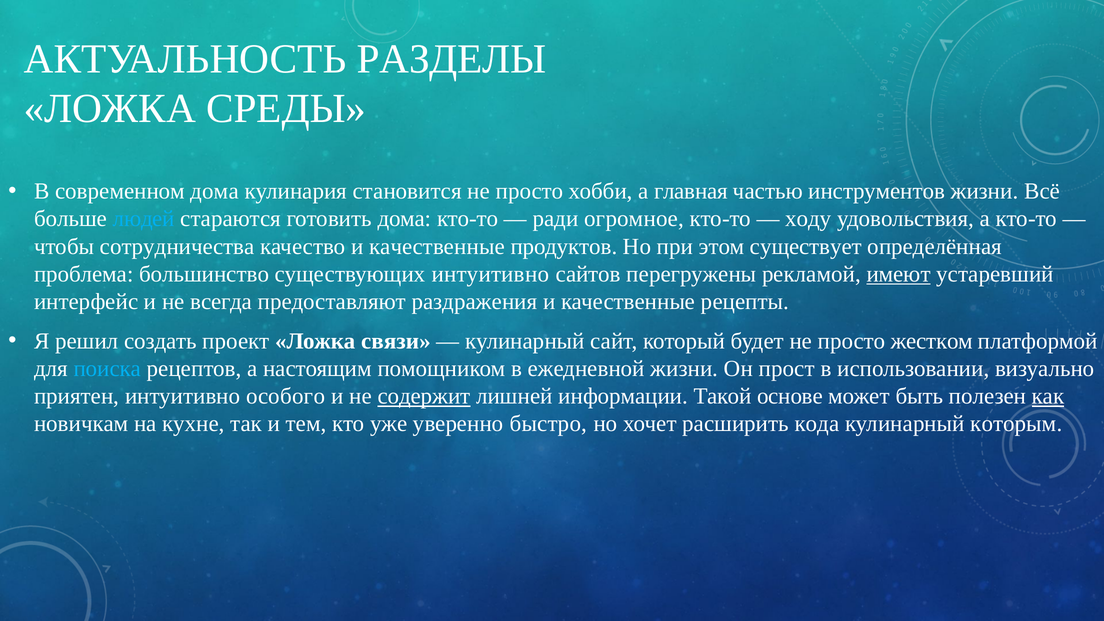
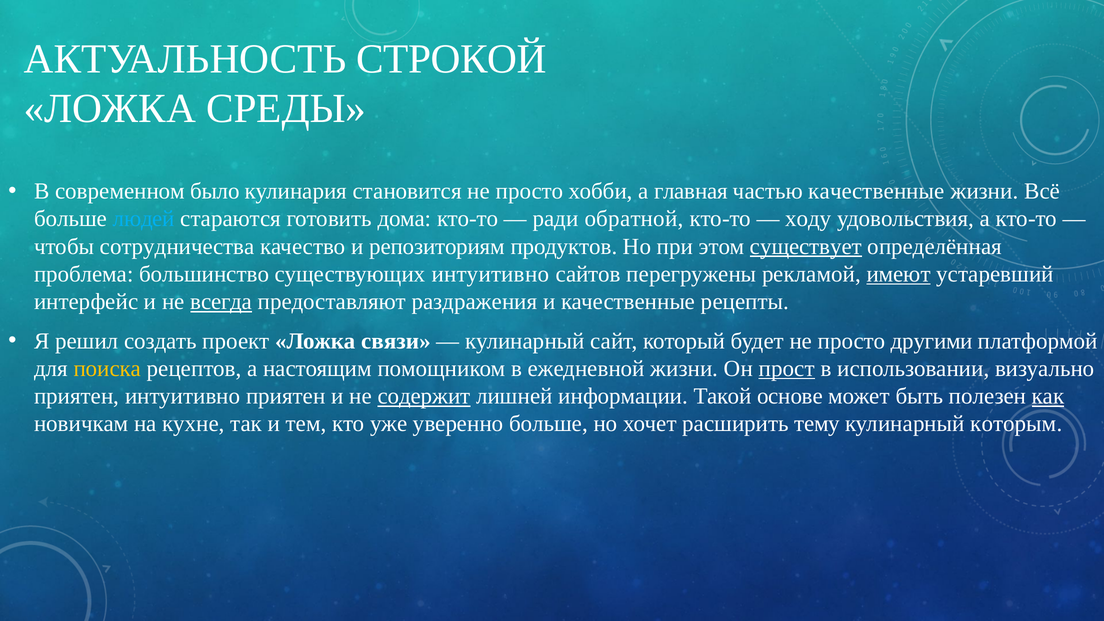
РАЗДЕЛЫ: РАЗДЕЛЫ -> СТРОКОЙ (452, 59)
современном дома: дома -> было (215, 191)
частью инструментов: инструментов -> качественные (877, 191)
огромное: огромное -> обратной (634, 219)
качество и качественные: качественные -> репозиториям (437, 247)
существует underline: none -> present (806, 247)
всегда underline: none -> present (221, 302)
жестком: жестком -> другими (932, 341)
поиска colour: light blue -> yellow (107, 369)
прост underline: none -> present (787, 369)
интуитивно особого: особого -> приятен (286, 396)
уверенно быстро: быстро -> больше (549, 424)
кода: кода -> тему (817, 424)
